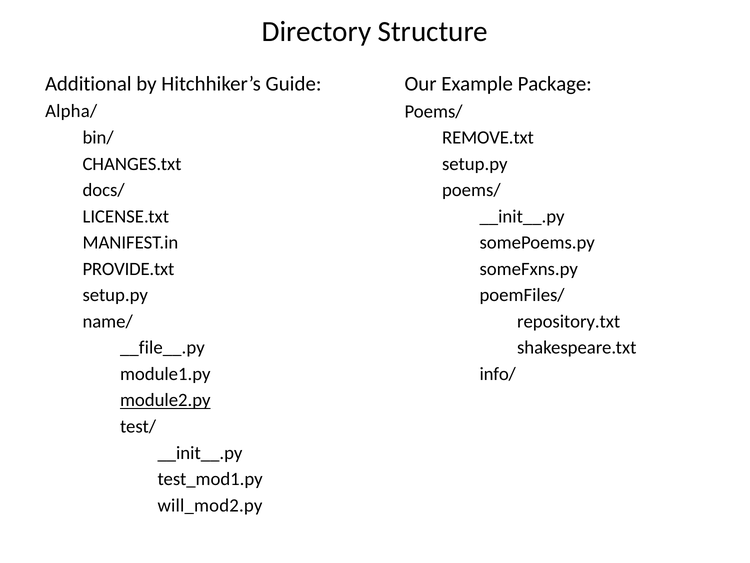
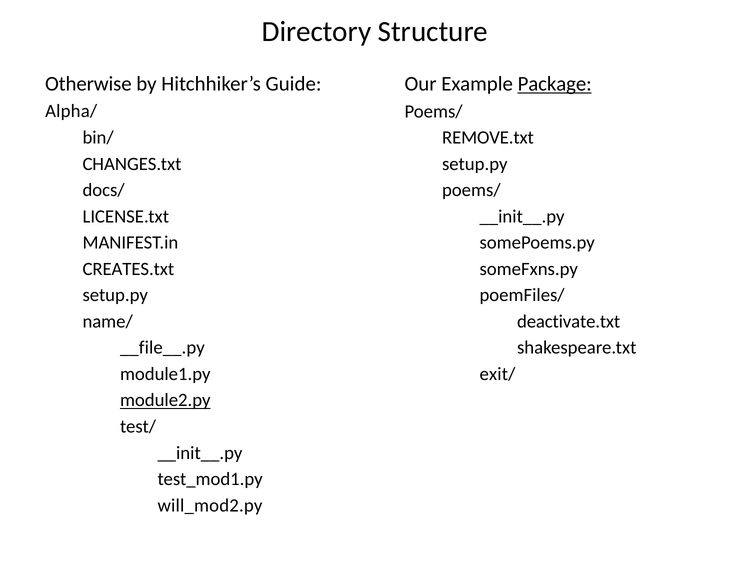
Additional: Additional -> Otherwise (88, 84)
Package underline: none -> present (555, 84)
PROVIDE.txt: PROVIDE.txt -> CREATES.txt (128, 269)
repository.txt: repository.txt -> deactivate.txt (569, 321)
info/: info/ -> exit/ (498, 374)
